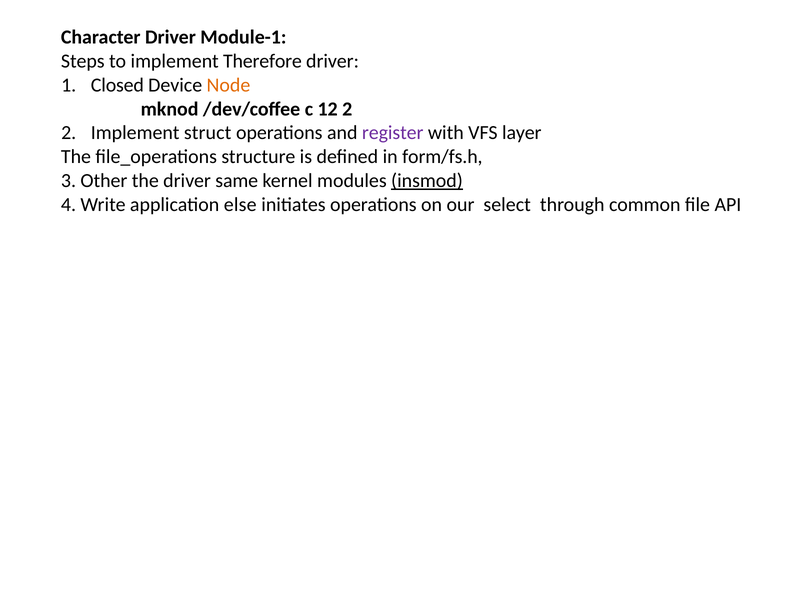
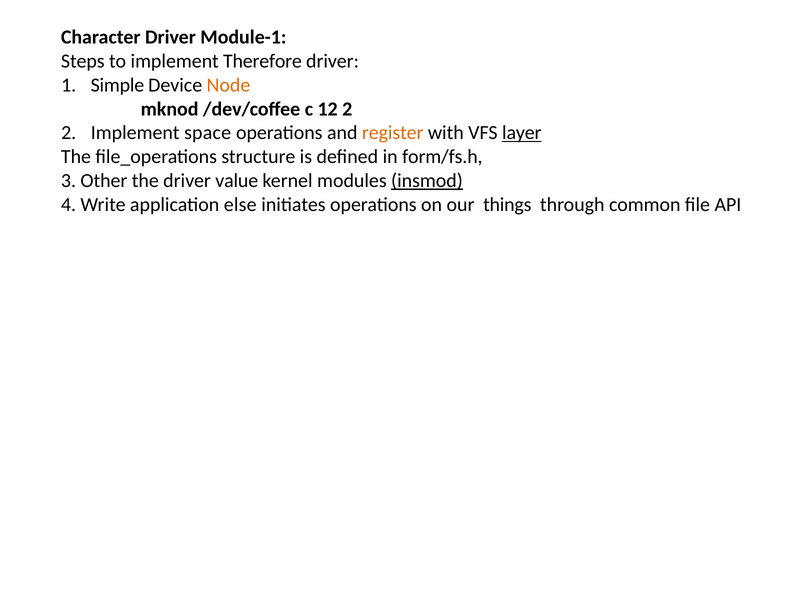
Closed: Closed -> Simple (117, 85)
struct: struct -> space (208, 133)
register colour: purple -> orange (393, 133)
layer underline: none -> present (522, 133)
same: same -> value (237, 181)
select: select -> things (507, 205)
